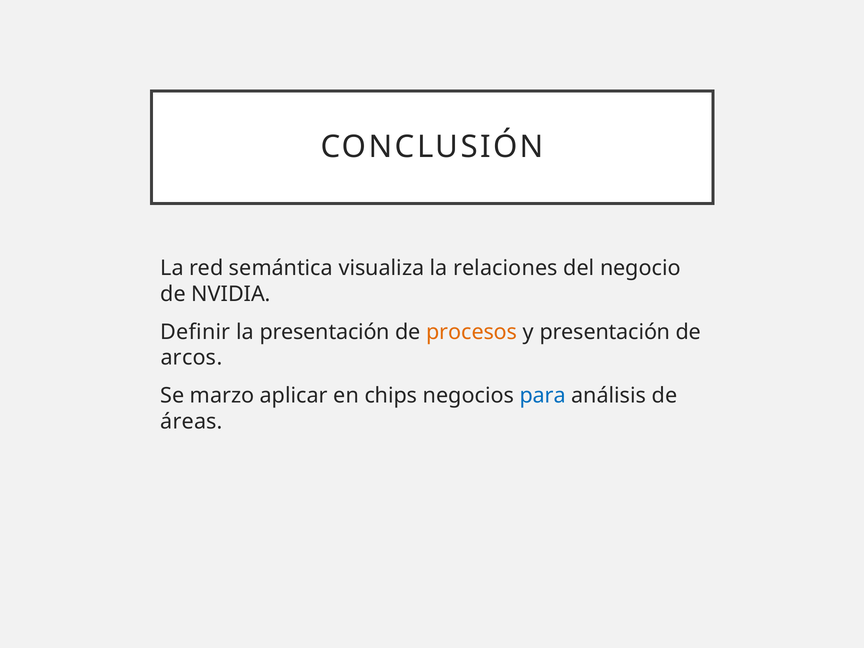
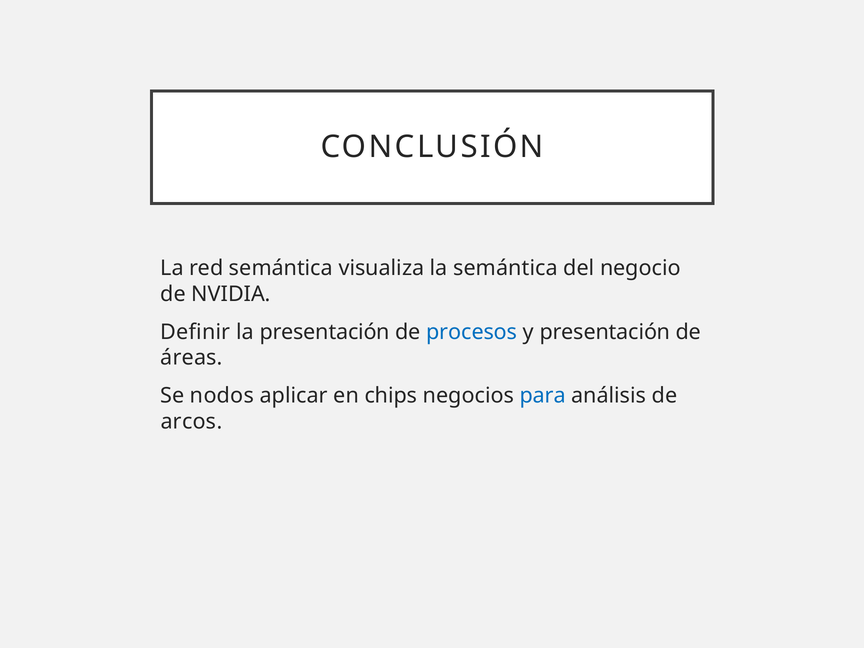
la relaciones: relaciones -> semántica (505, 268)
procesos colour: orange -> blue (472, 332)
arcos: arcos -> áreas (191, 358)
marzo: marzo -> nodos (222, 396)
áreas: áreas -> arcos (191, 422)
